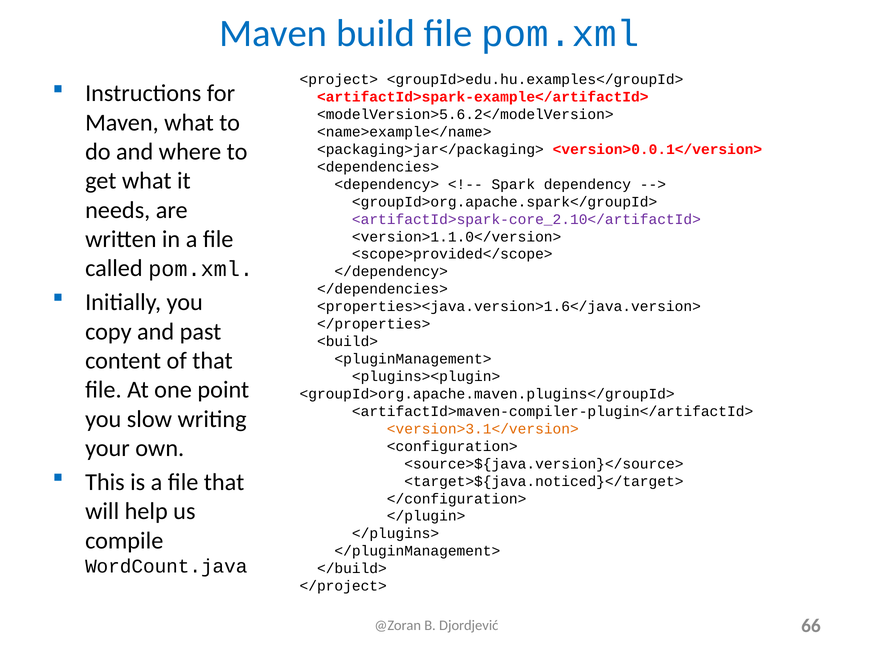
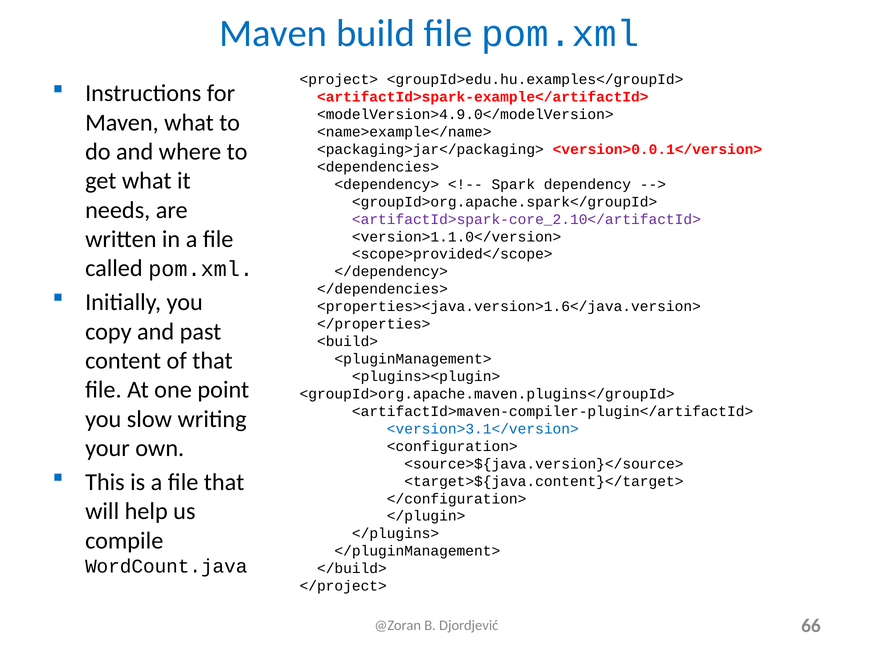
<modelVersion>5.6.2</modelVersion>: <modelVersion>5.6.2</modelVersion> -> <modelVersion>4.9.0</modelVersion> (465, 114)
<version>3.1</version> colour: orange -> blue (483, 429)
<target>${java.noticed}</target>: <target>${java.noticed}</target> -> <target>${java.content}</target> (544, 481)
